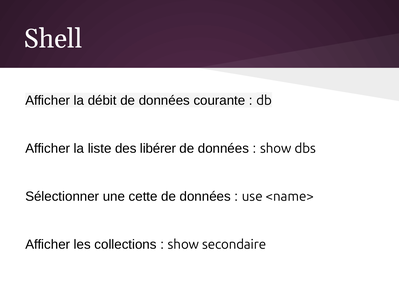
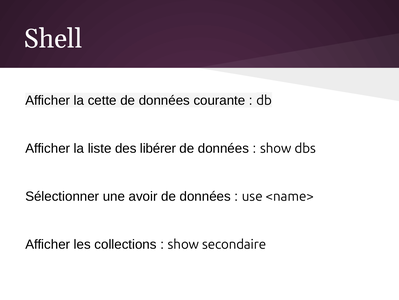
débit: débit -> cette (102, 100)
cette: cette -> avoir (143, 196)
